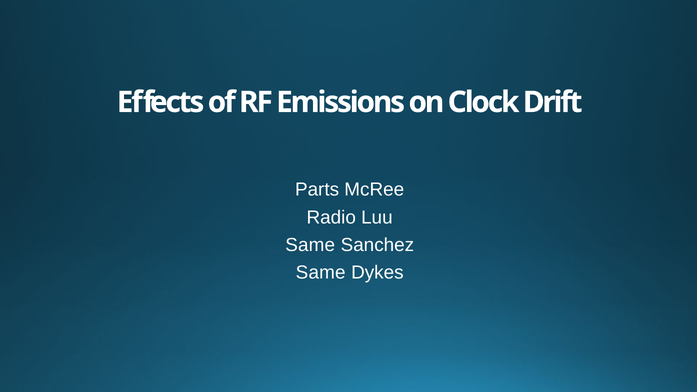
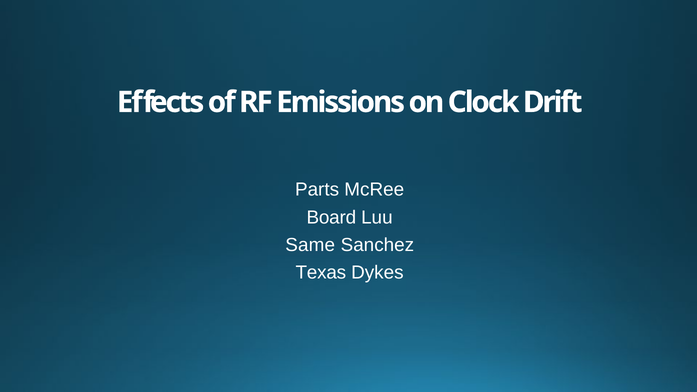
Radio: Radio -> Board (331, 217)
Same: Same -> Texas (321, 273)
